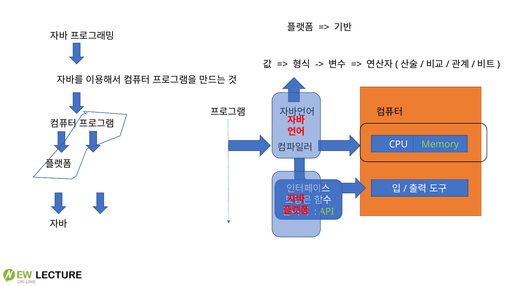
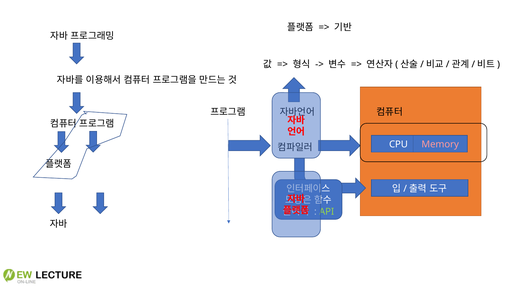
Memory colour: light green -> pink (440, 145)
